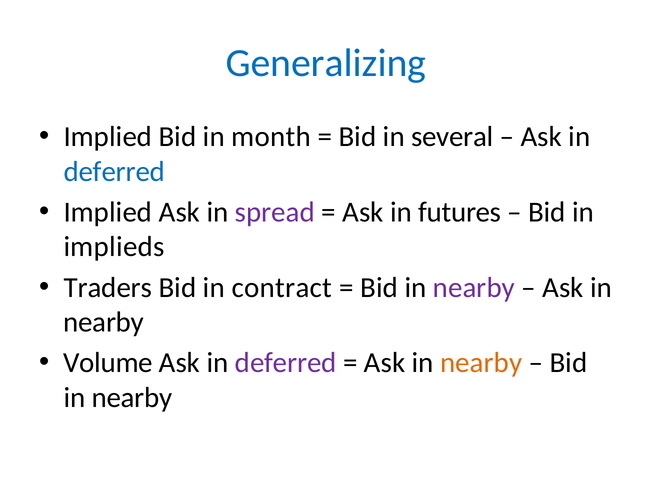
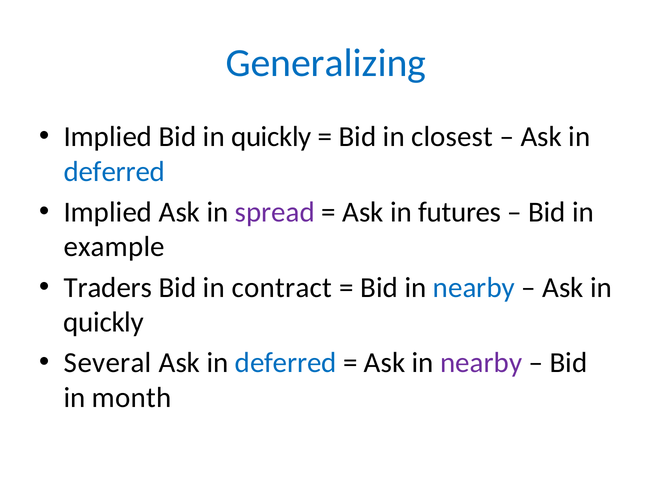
Bid in month: month -> quickly (271, 137)
several: several -> closest (452, 137)
implieds: implieds -> example (114, 247)
nearby colour: purple -> blue (474, 288)
nearby: nearby -> quickly (104, 322)
Volume: Volume -> Several (108, 363)
deferred colour: purple -> blue (286, 363)
nearby colour: orange -> purple (481, 363)
nearby: nearby -> month (132, 398)
